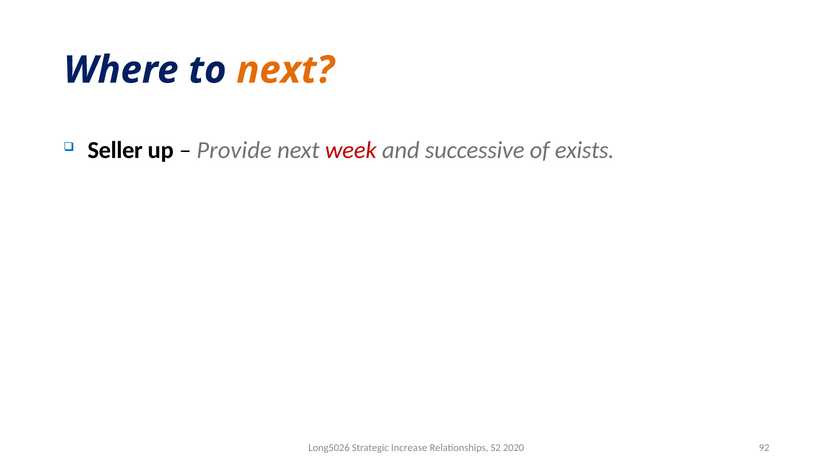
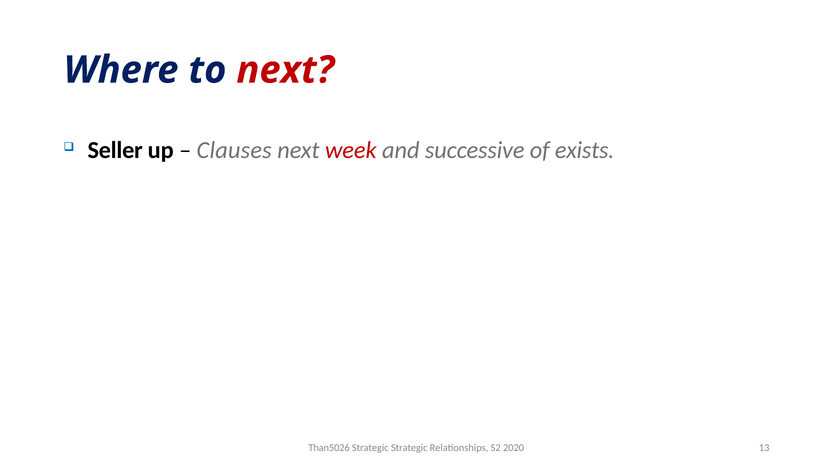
next colour: orange -> red (285, 70)
Provide: Provide -> Clauses (234, 150)
Long5026: Long5026 -> Than5026 (329, 447)
Strategic Increase: Increase -> Strategic (409, 447)
92: 92 -> 13 (764, 447)
